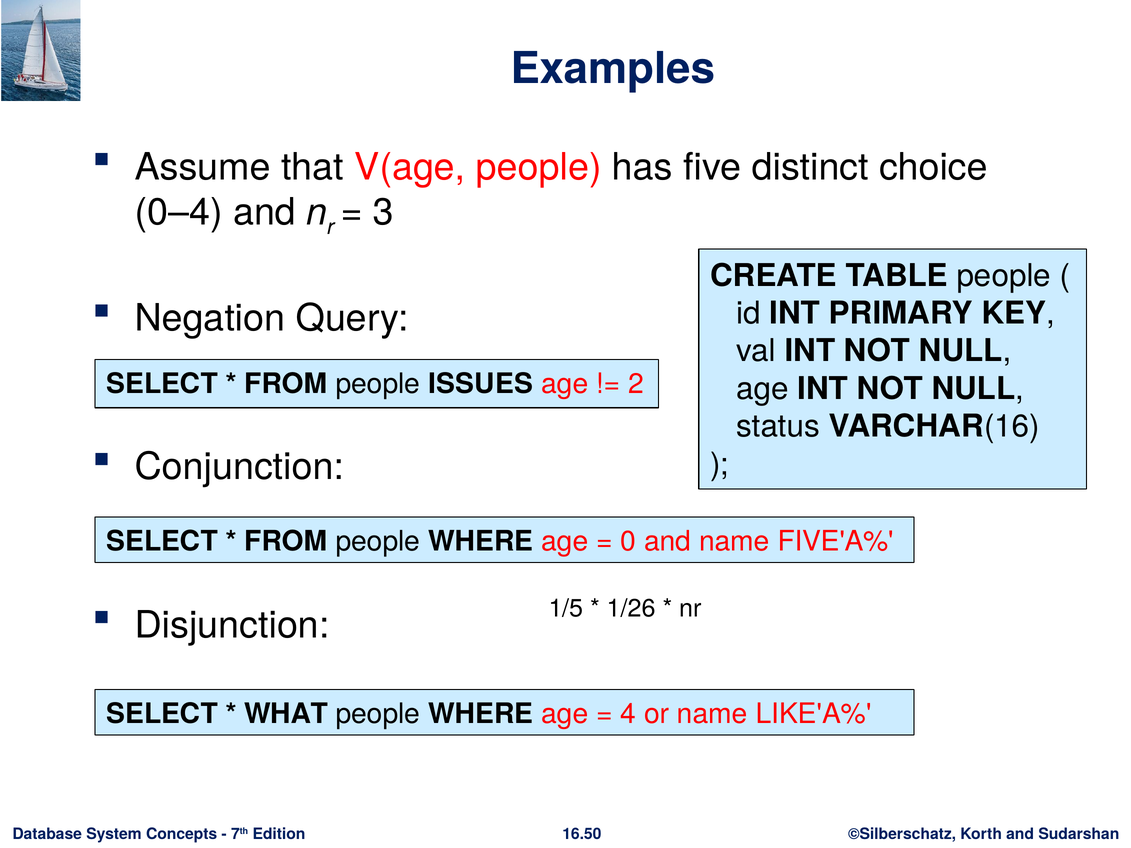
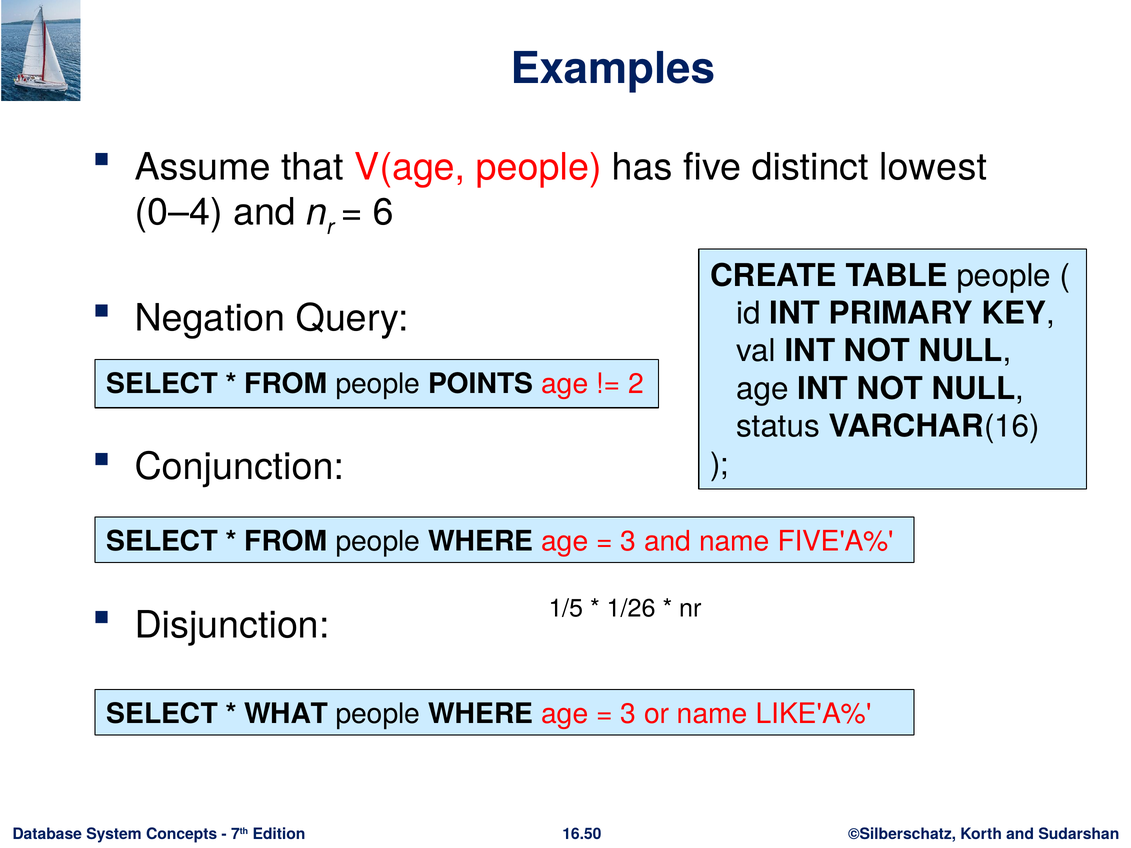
choice: choice -> lowest (933, 167)
3: 3 -> 6 (383, 213)
ISSUES: ISSUES -> POINTS (481, 384)
0: 0 -> 3 (628, 542)
4: 4 -> 3 (628, 714)
